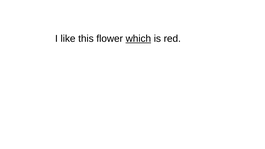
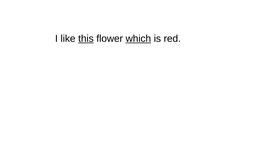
this underline: none -> present (86, 39)
